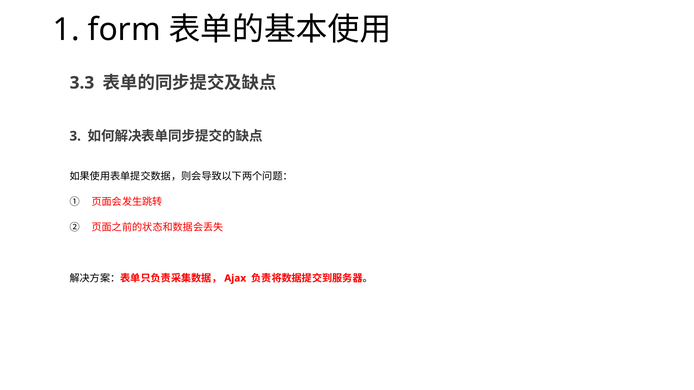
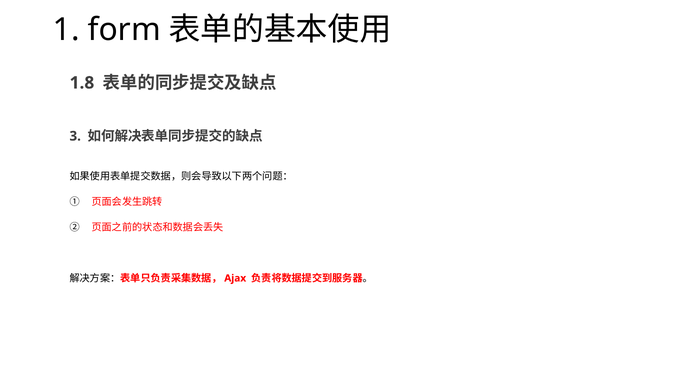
3.3: 3.3 -> 1.8 (82, 83)
